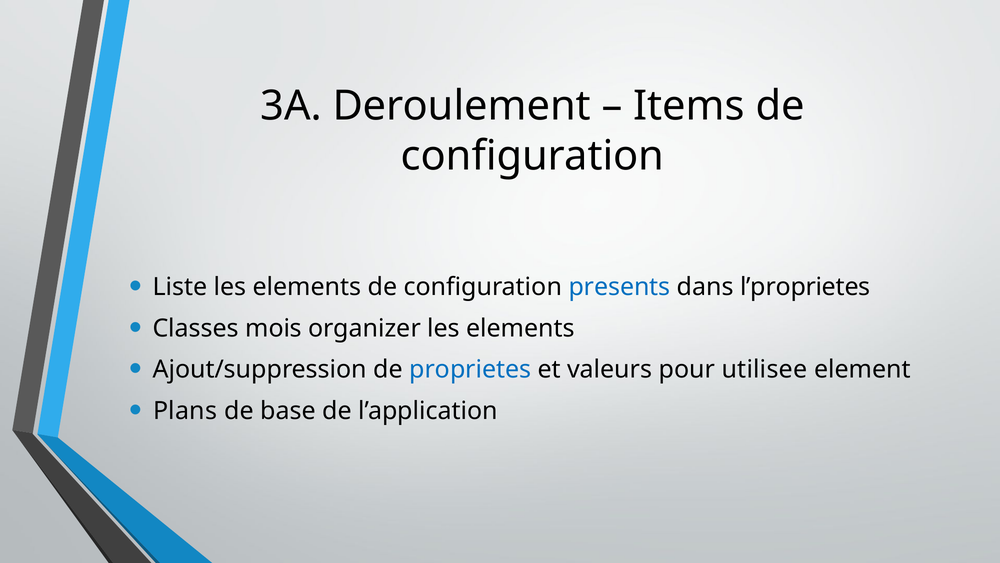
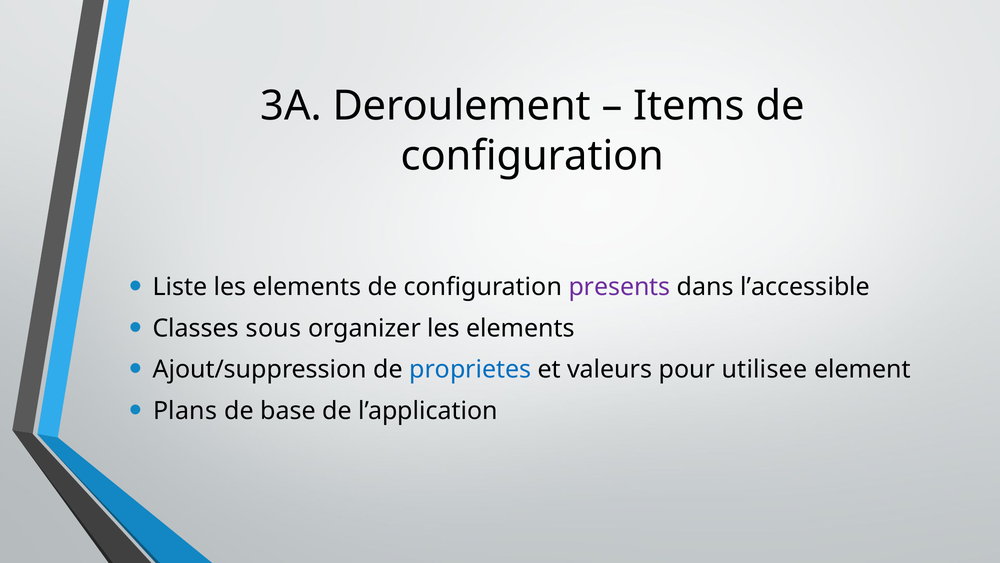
presents colour: blue -> purple (619, 287)
l’proprietes: l’proprietes -> l’accessible (805, 287)
mois: mois -> sous (273, 328)
